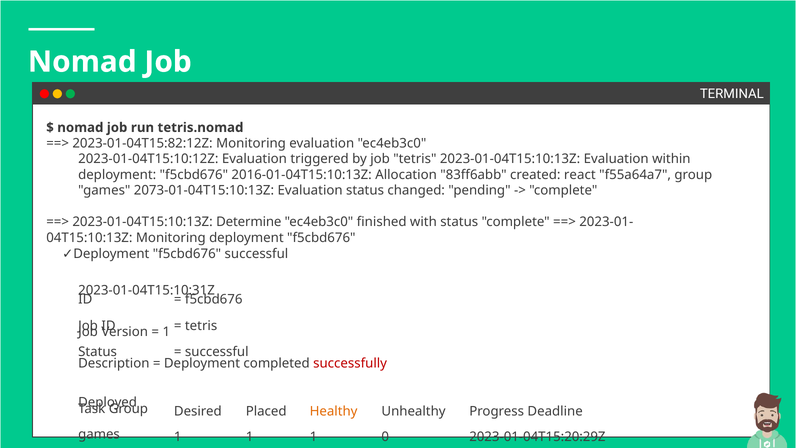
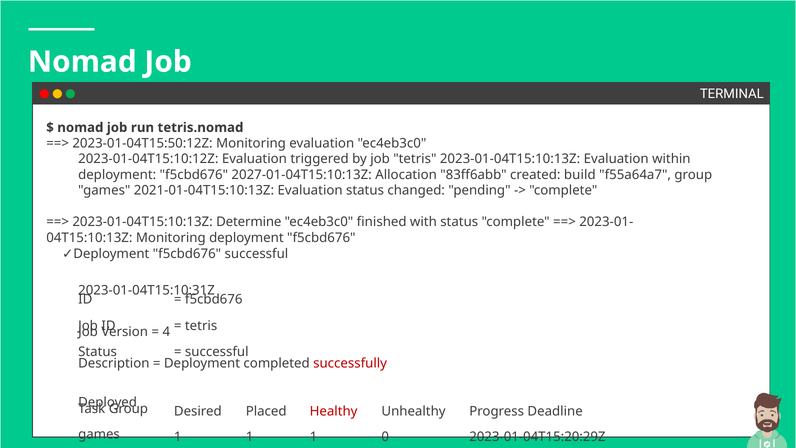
2023-01-04T15:82:12Z: 2023-01-04T15:82:12Z -> 2023-01-04T15:50:12Z (143, 143)
2016-01-04T15:10:13Z: 2016-01-04T15:10:13Z -> 2027-01-04T15:10:13Z (302, 175)
react: react -> build (580, 175)
2073-01-04T15:10:13Z: 2073-01-04T15:10:13Z -> 2021-01-04T15:10:13Z (204, 190)
1: 1 -> 4 (166, 332)
Healthy colour: orange -> red (334, 411)
